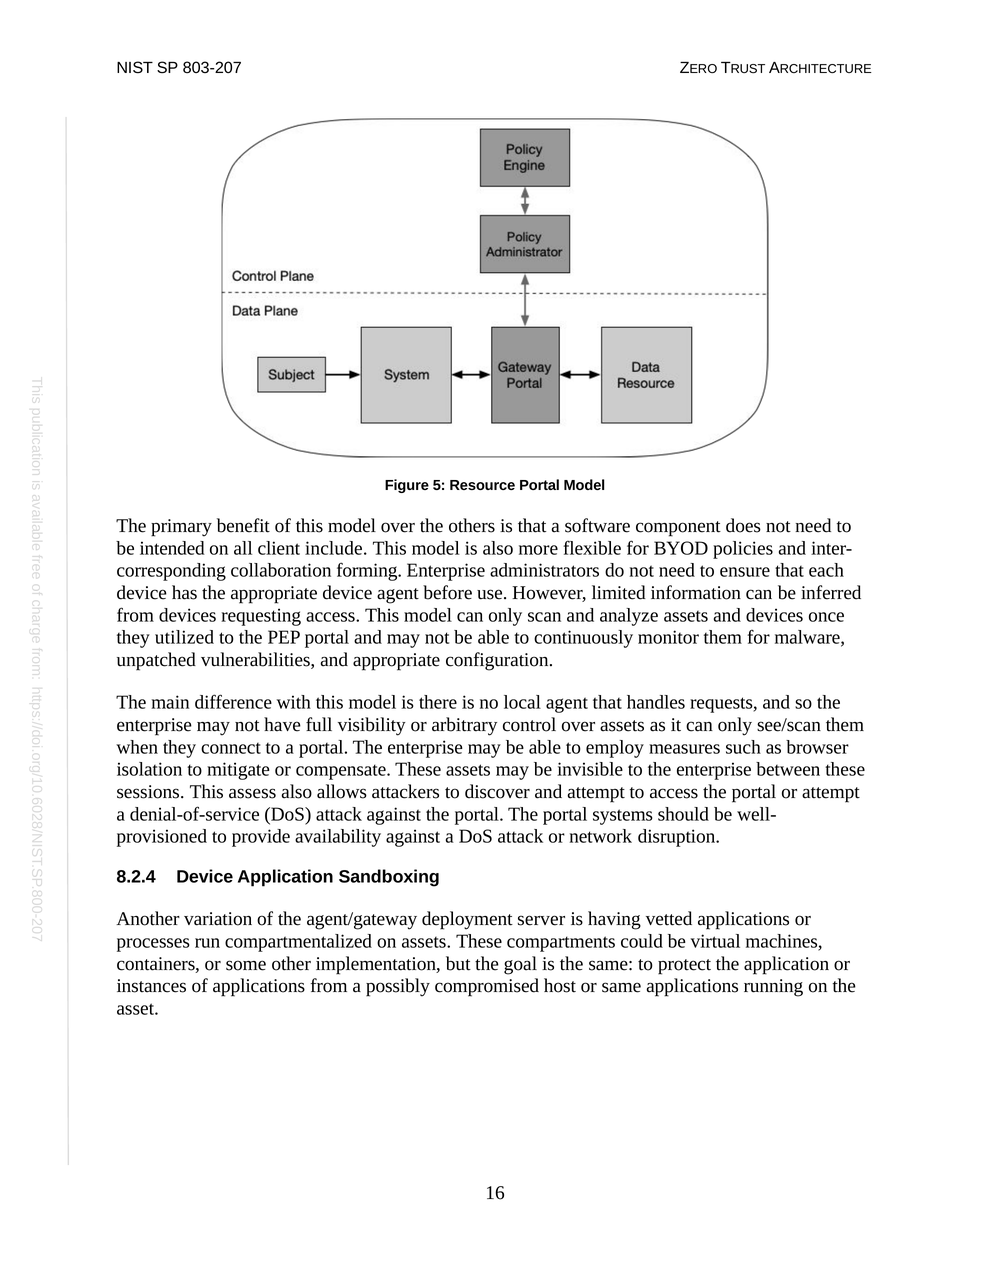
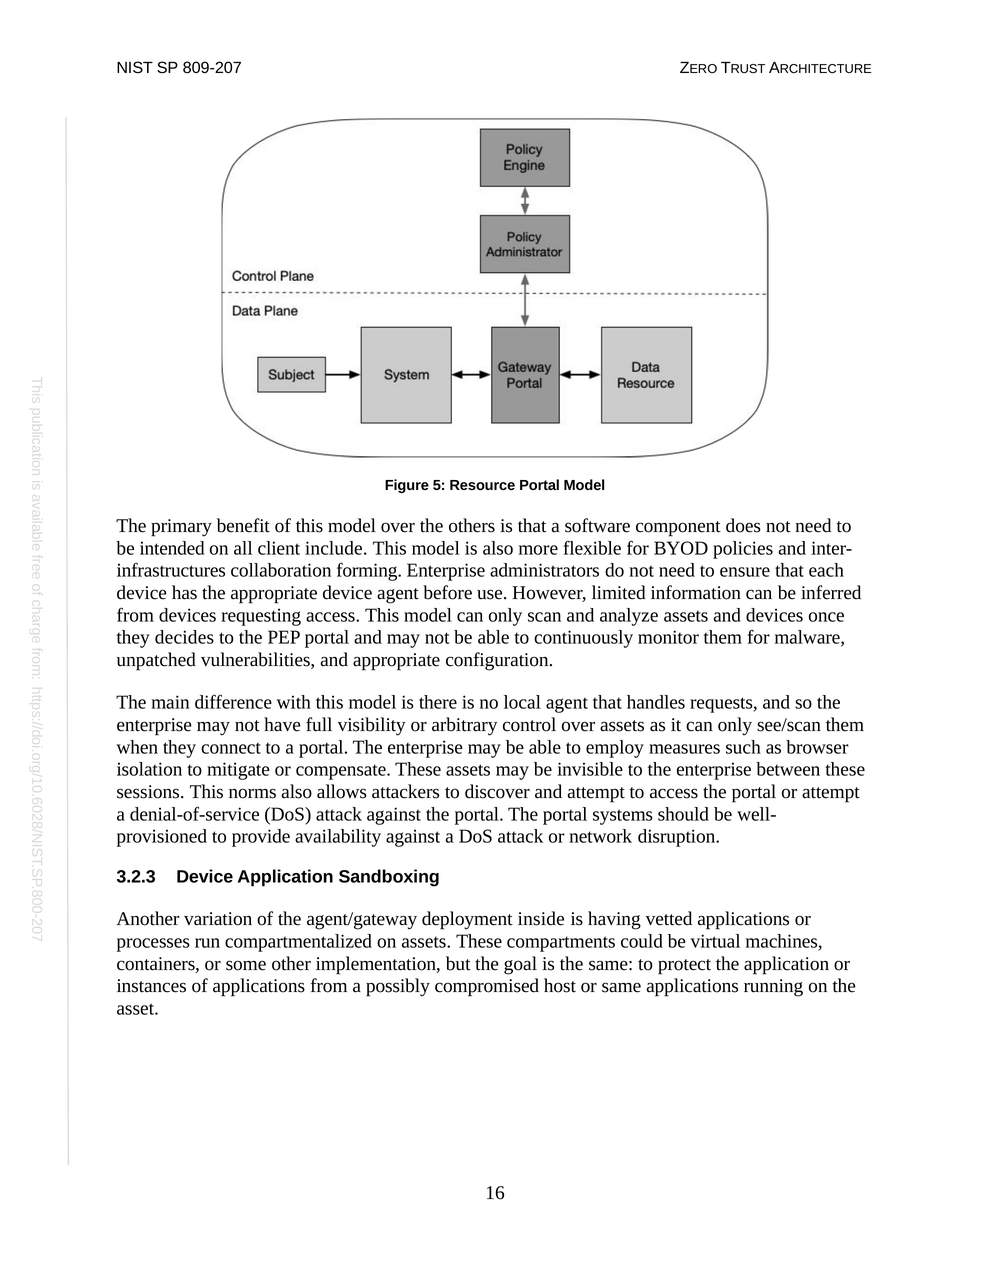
803-207: 803-207 -> 809-207 (212, 68)
corresponding: corresponding -> infrastructures (171, 571)
utilized: utilized -> decides (184, 638)
assess: assess -> norms (252, 792)
8.2.4: 8.2.4 -> 3.2.3 (136, 877)
server: server -> inside (541, 919)
